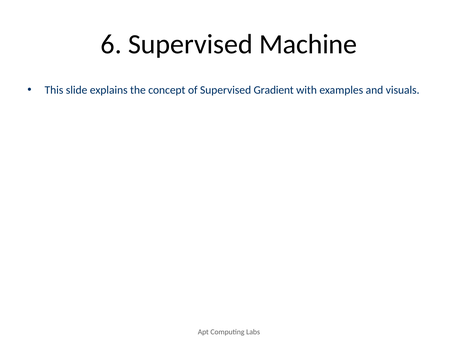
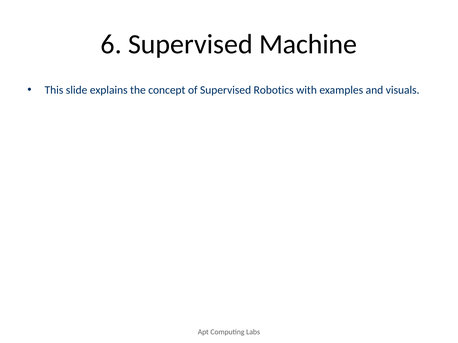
Gradient: Gradient -> Robotics (274, 90)
